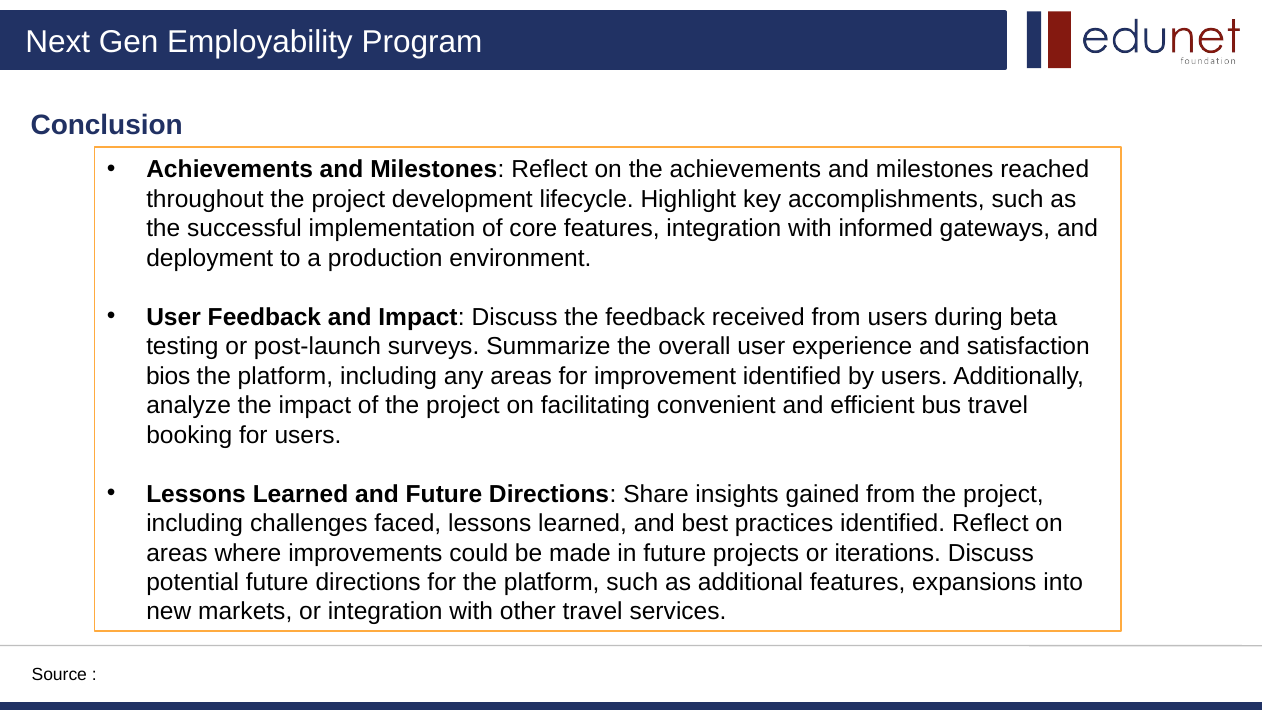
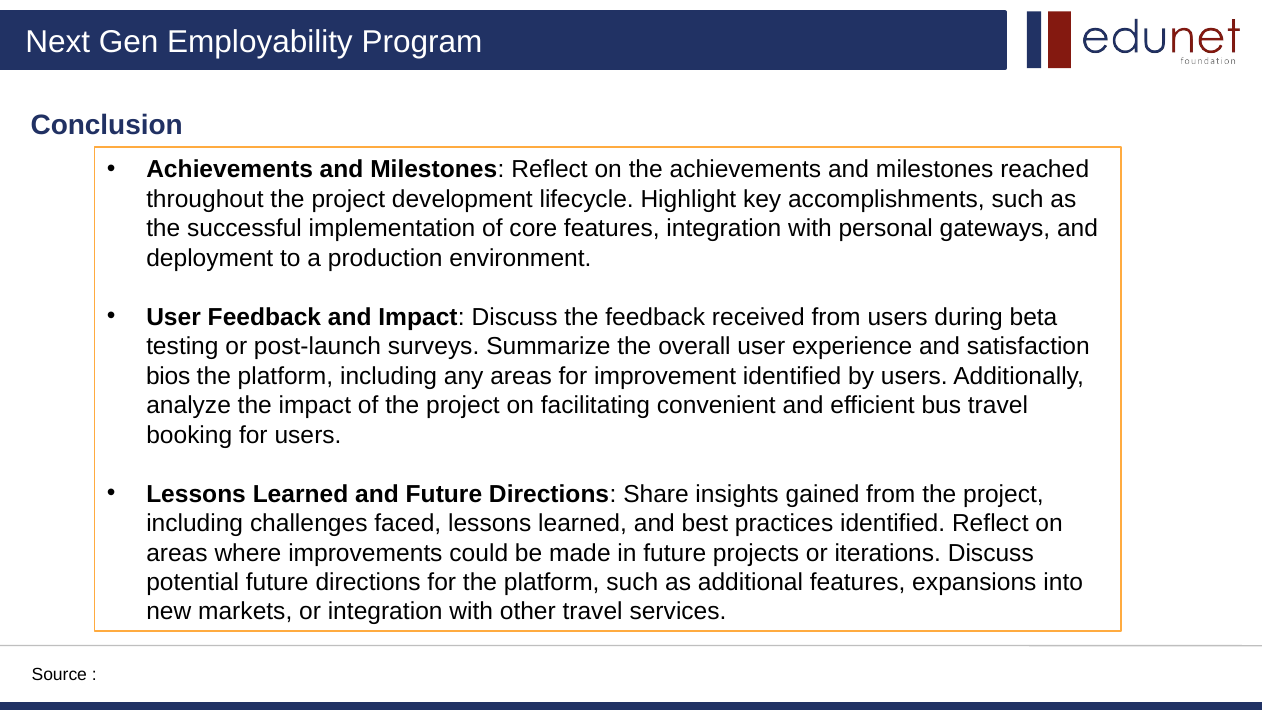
informed: informed -> personal (886, 229)
